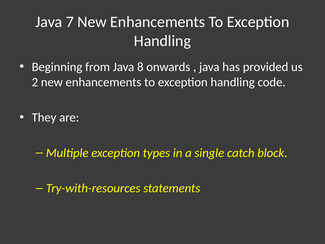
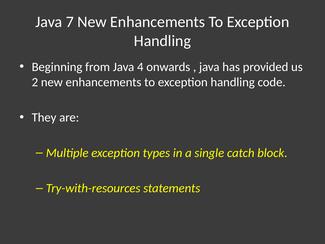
8: 8 -> 4 (140, 67)
